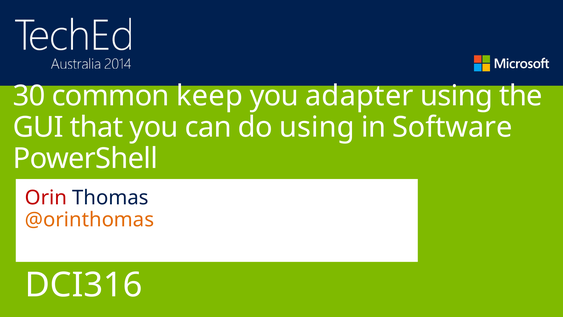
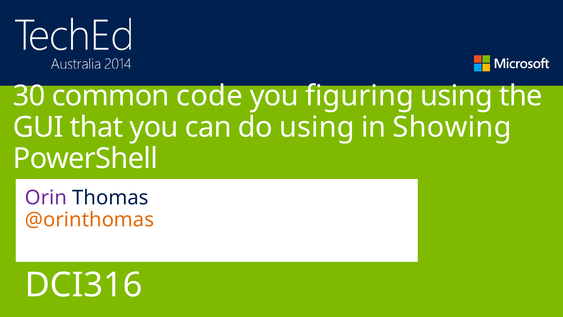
keep: keep -> code (210, 96)
adapter: adapter -> figuring (359, 96)
Software: Software -> Showing (452, 127)
Orin colour: red -> purple (46, 197)
